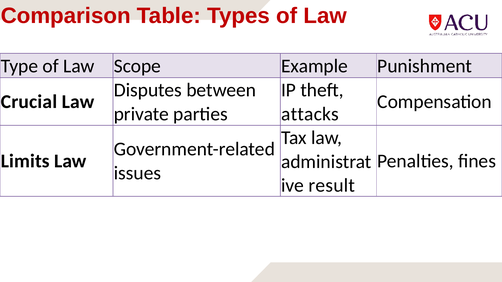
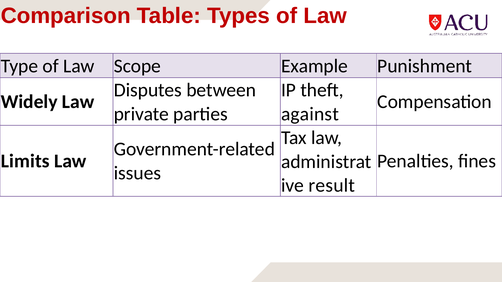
Crucial: Crucial -> Widely (29, 102)
attacks: attacks -> against (310, 114)
